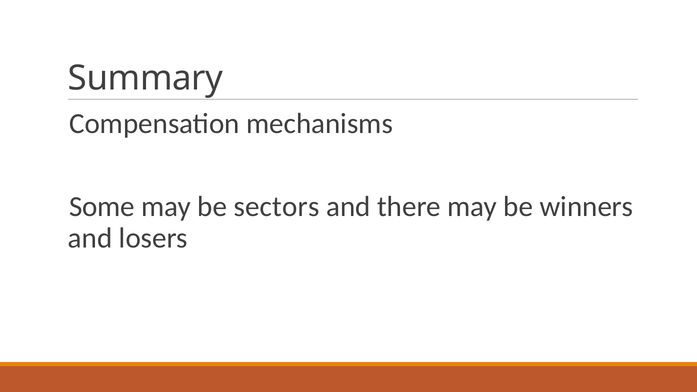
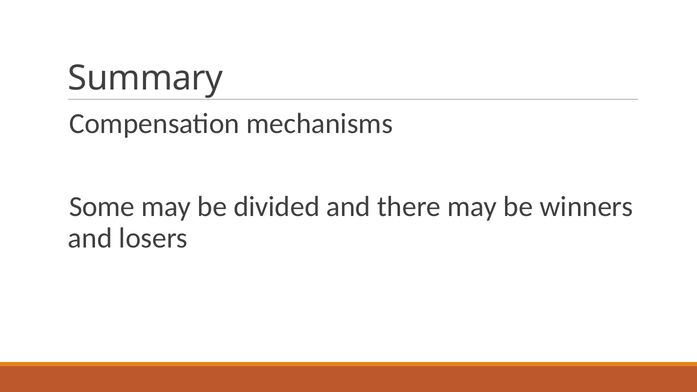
sectors: sectors -> divided (277, 207)
